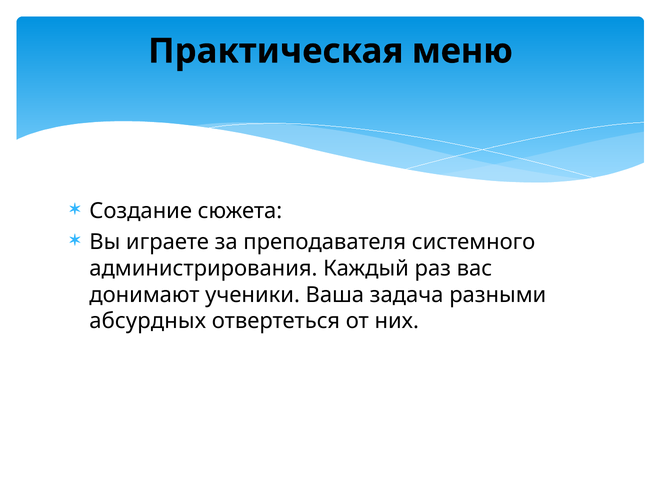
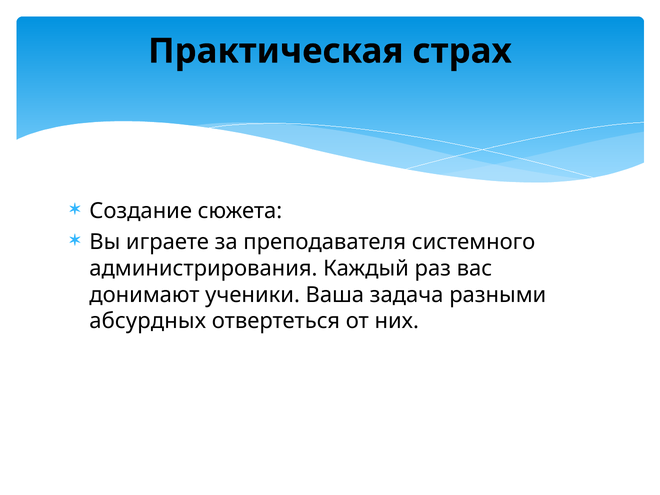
меню: меню -> страх (462, 51)
